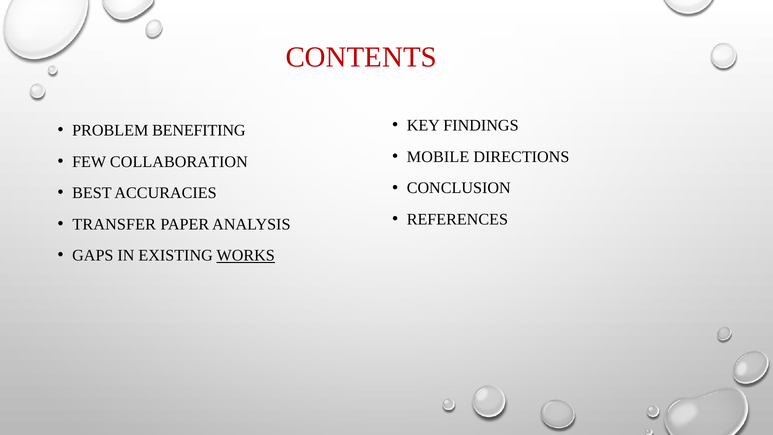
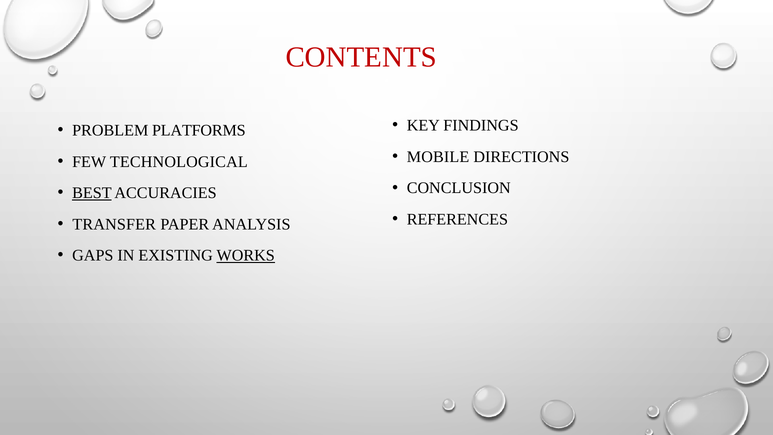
BENEFITING: BENEFITING -> PLATFORMS (199, 130)
COLLABORATION: COLLABORATION -> TECHNOLOGICAL (179, 162)
BEST underline: none -> present (92, 193)
